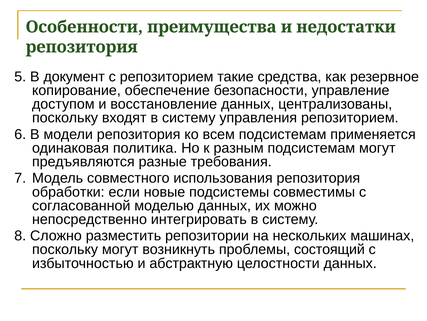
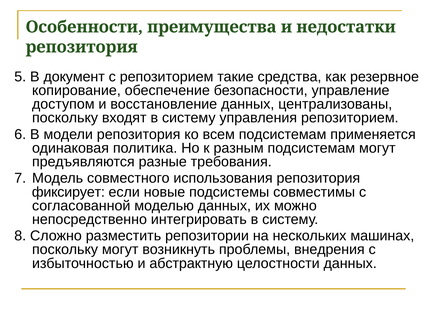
обработки: обработки -> фиксирует (68, 192)
состоящий: состоящий -> внедрения (329, 249)
